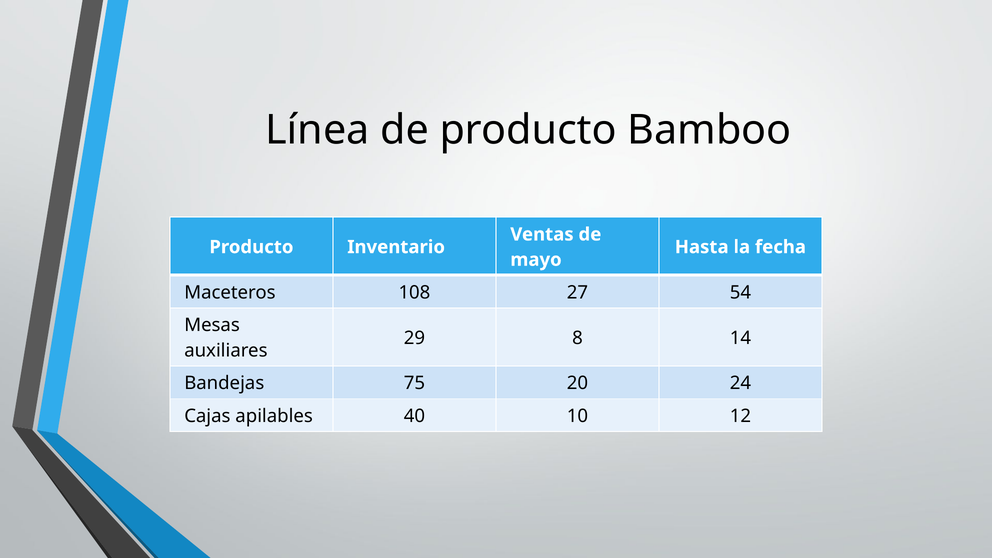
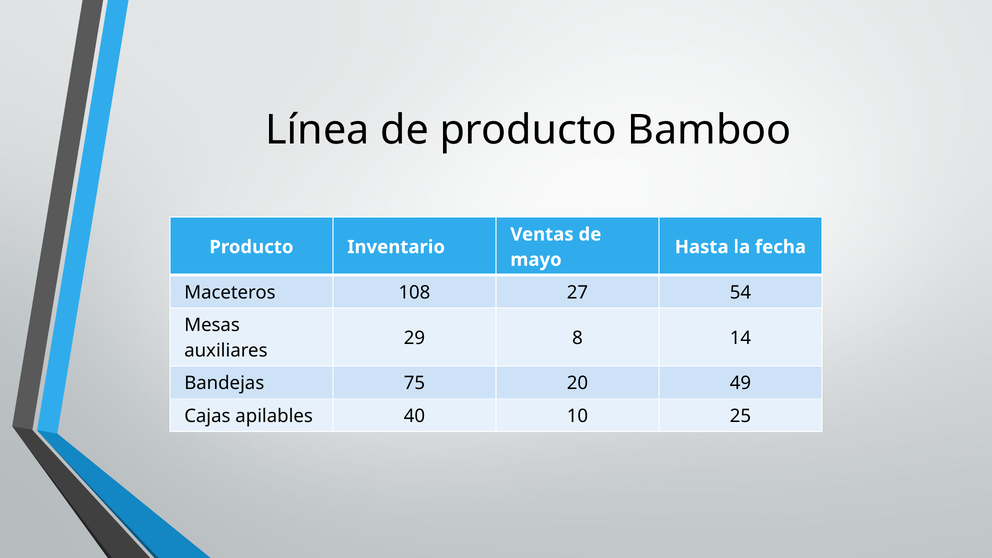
24: 24 -> 49 (740, 383)
12: 12 -> 25 (740, 416)
